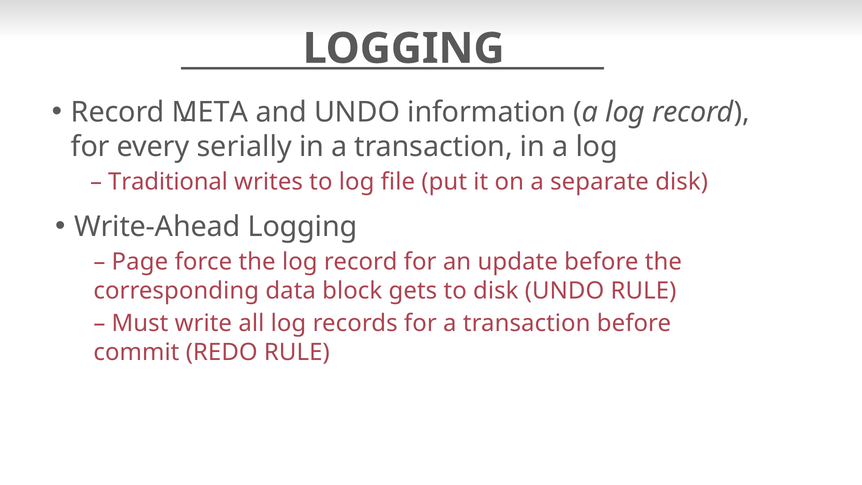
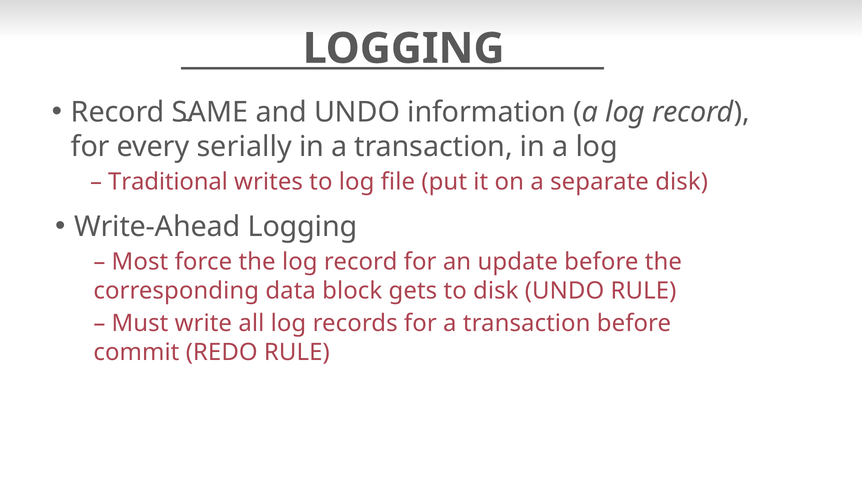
META: META -> SAME (210, 112)
Page: Page -> Most (140, 262)
